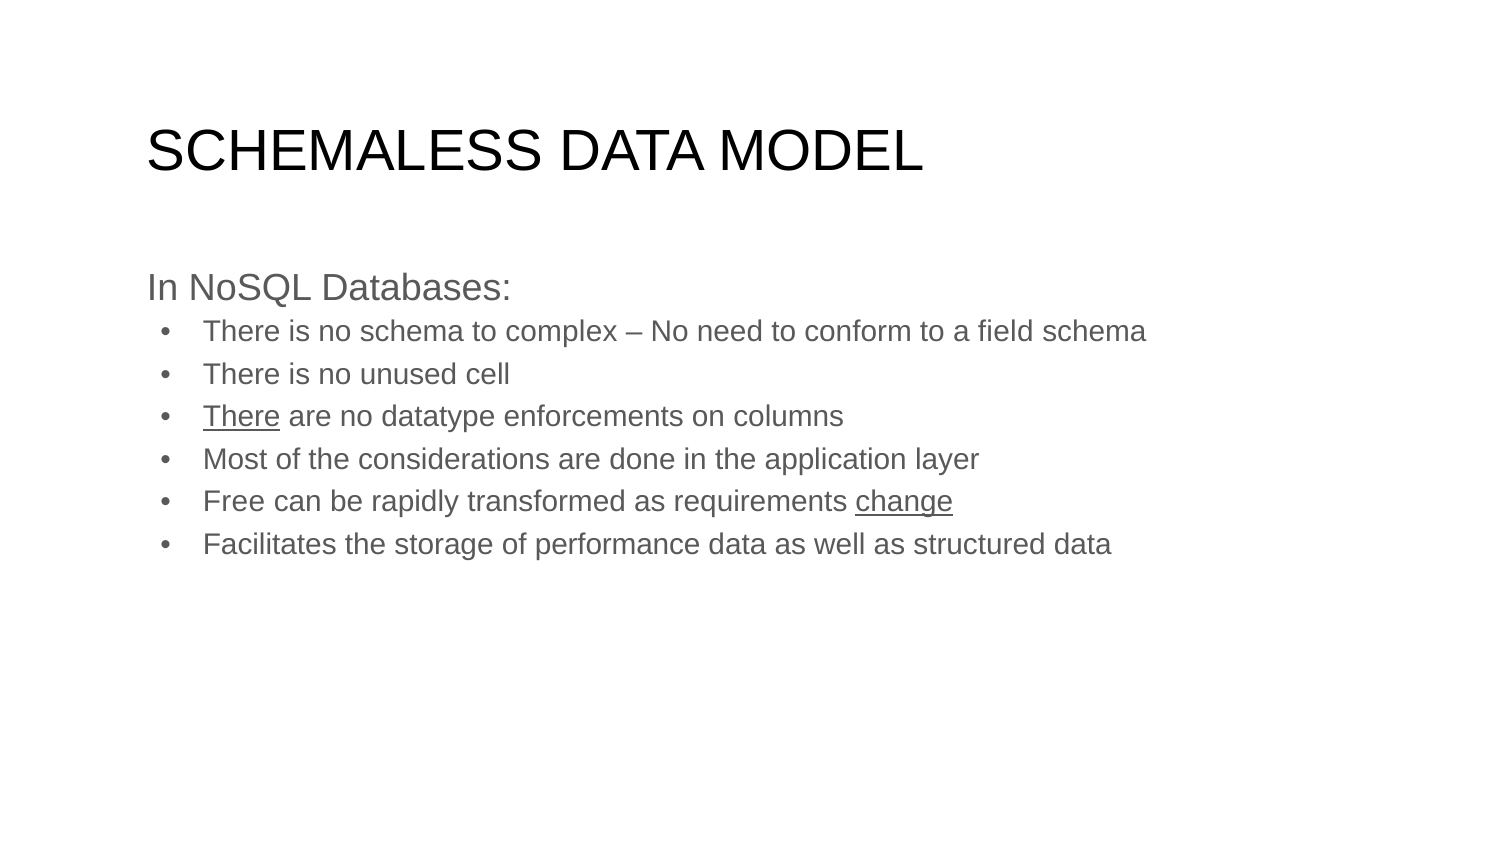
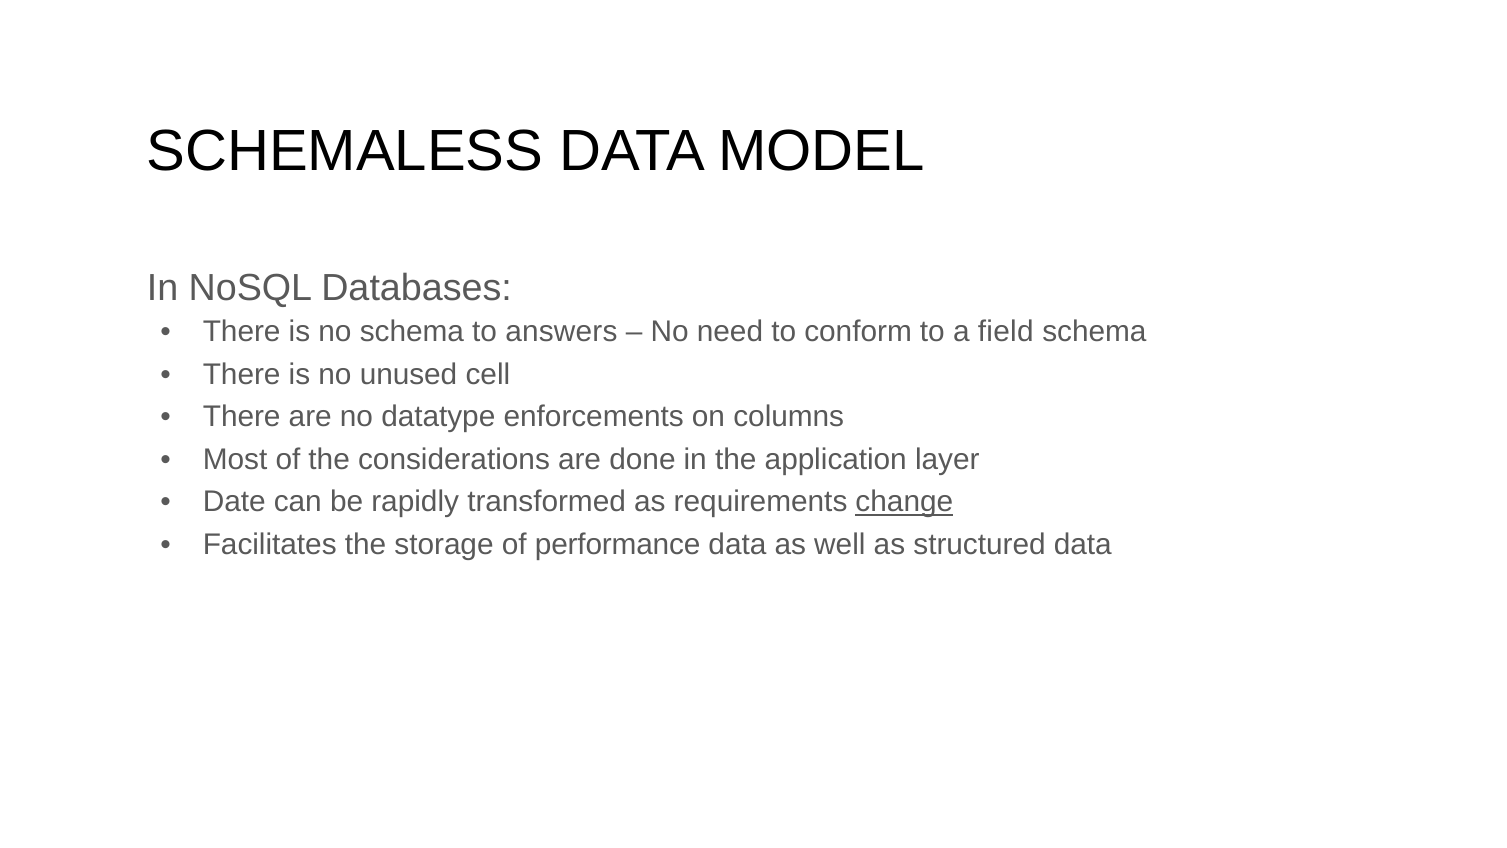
complex: complex -> answers (561, 332)
There underline: present -> none (242, 417)
Free: Free -> Date (234, 502)
